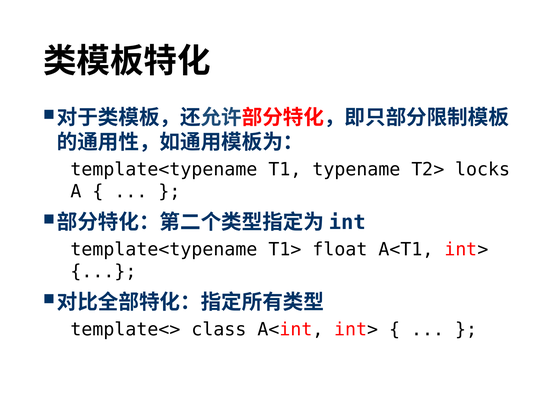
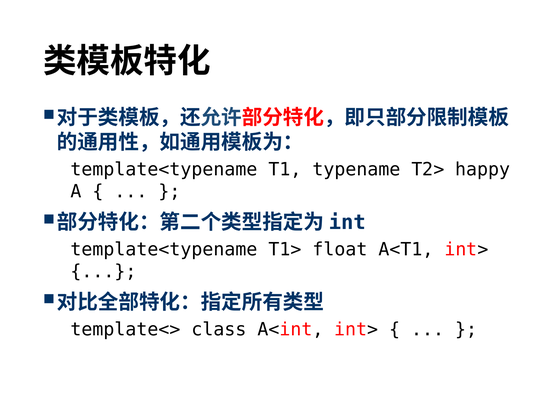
locks: locks -> happy (483, 169)
